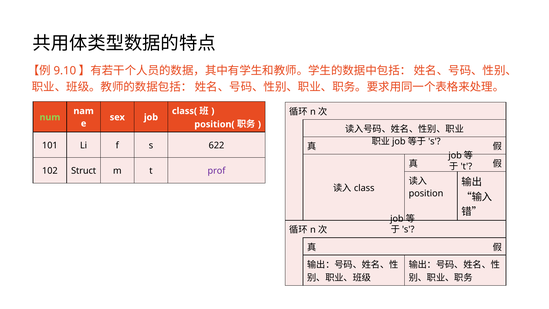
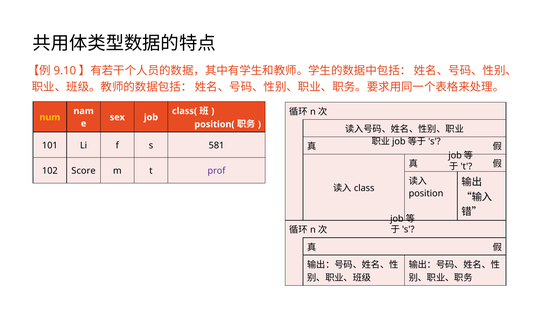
num colour: light green -> yellow (50, 117)
622: 622 -> 581 (216, 145)
Struct: Struct -> Score (84, 171)
